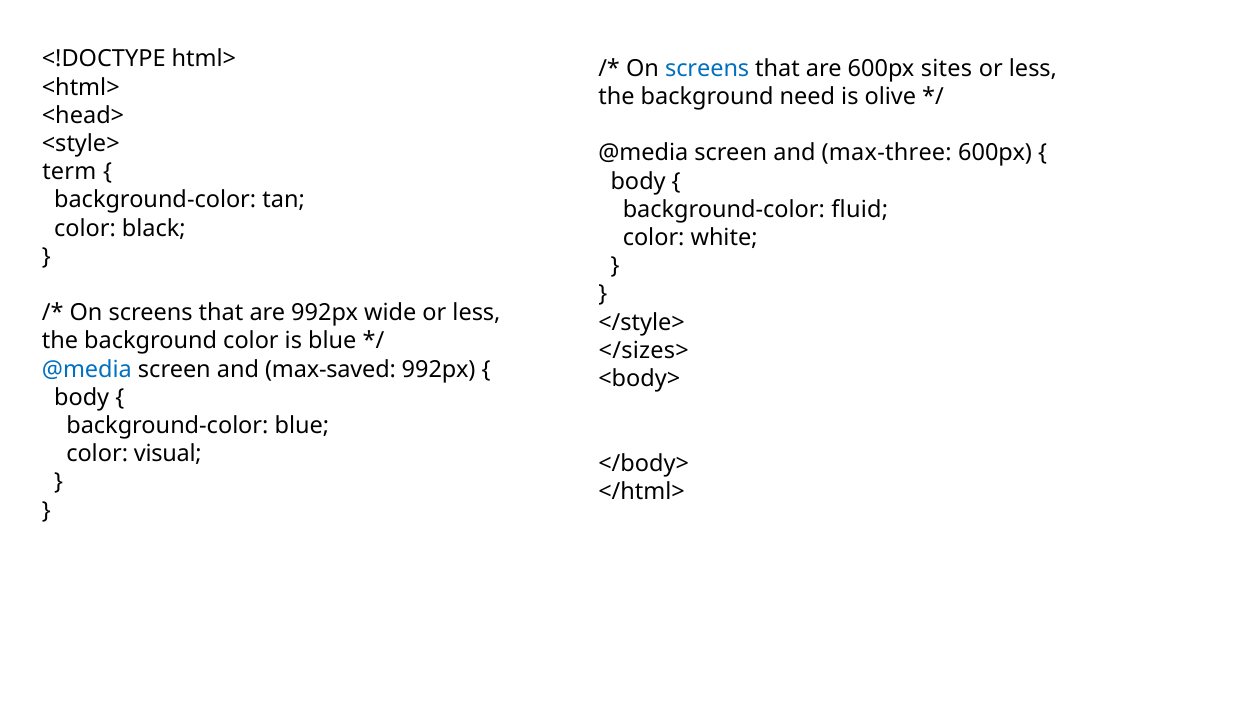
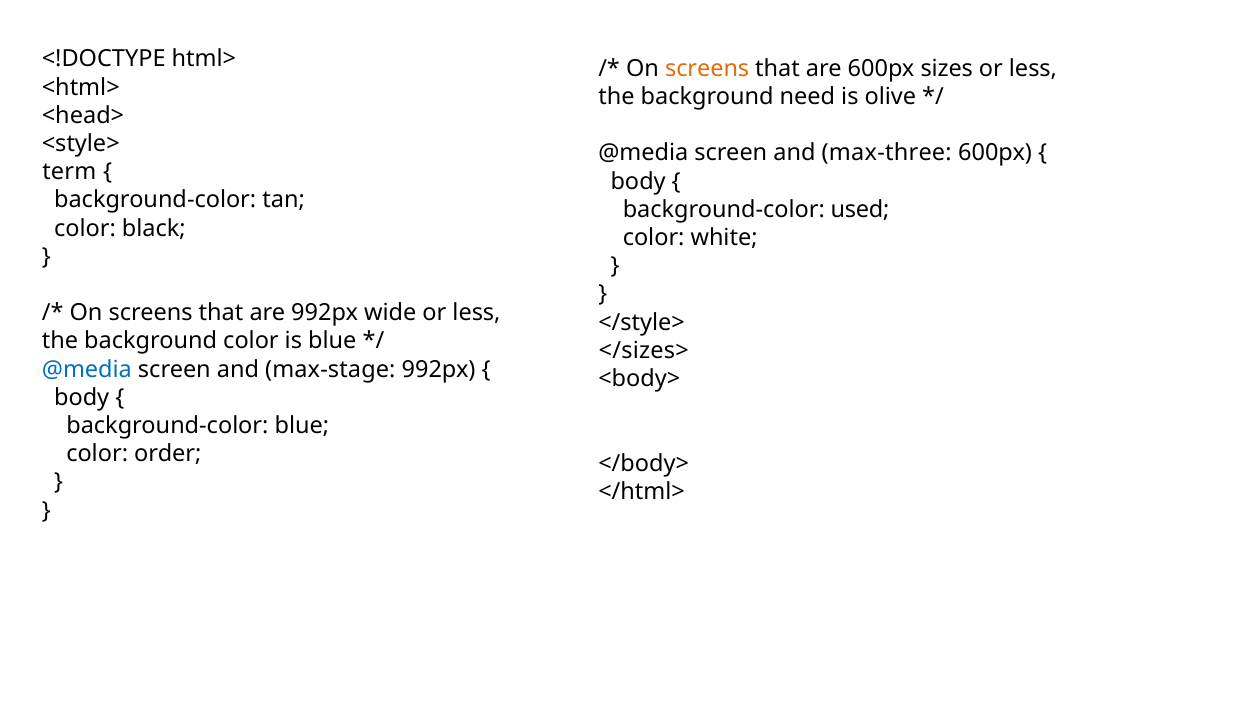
screens colour: blue -> orange (707, 69)
sites: sites -> sizes (947, 69)
fluid: fluid -> used (860, 210)
max-saved: max-saved -> max-stage (330, 369)
visual: visual -> order (168, 454)
